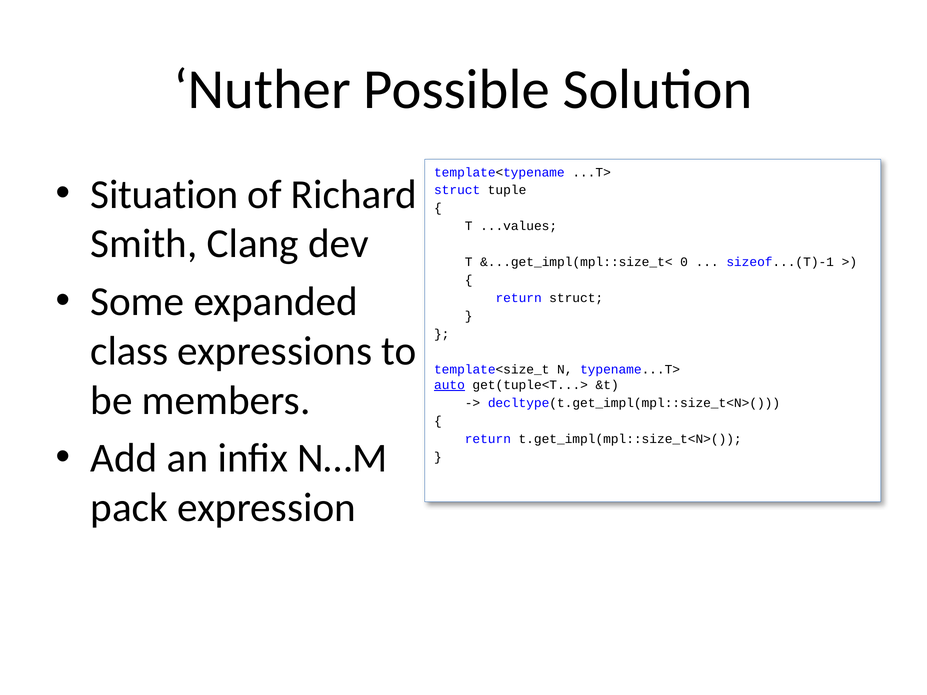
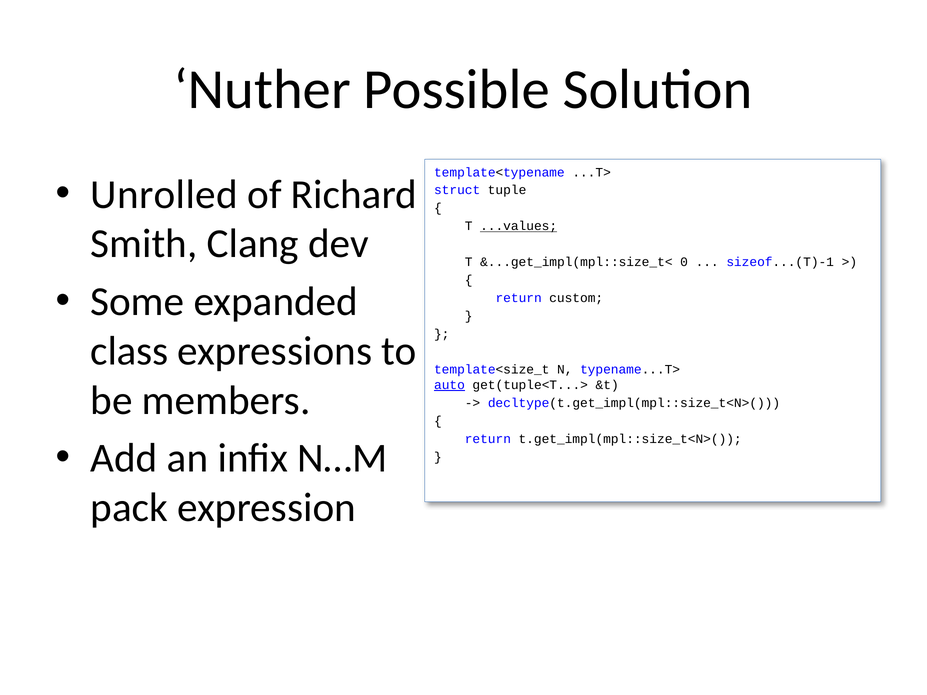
Situation: Situation -> Unrolled (164, 195)
...values underline: none -> present (519, 226)
return struct: struct -> custom (576, 298)
